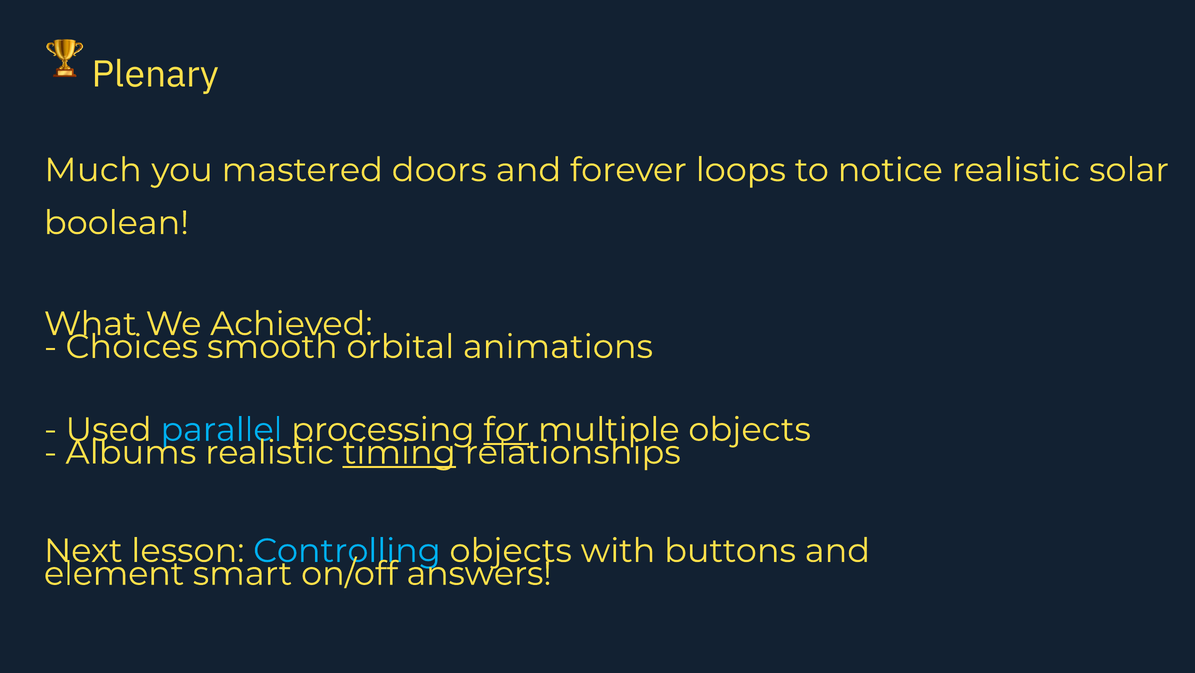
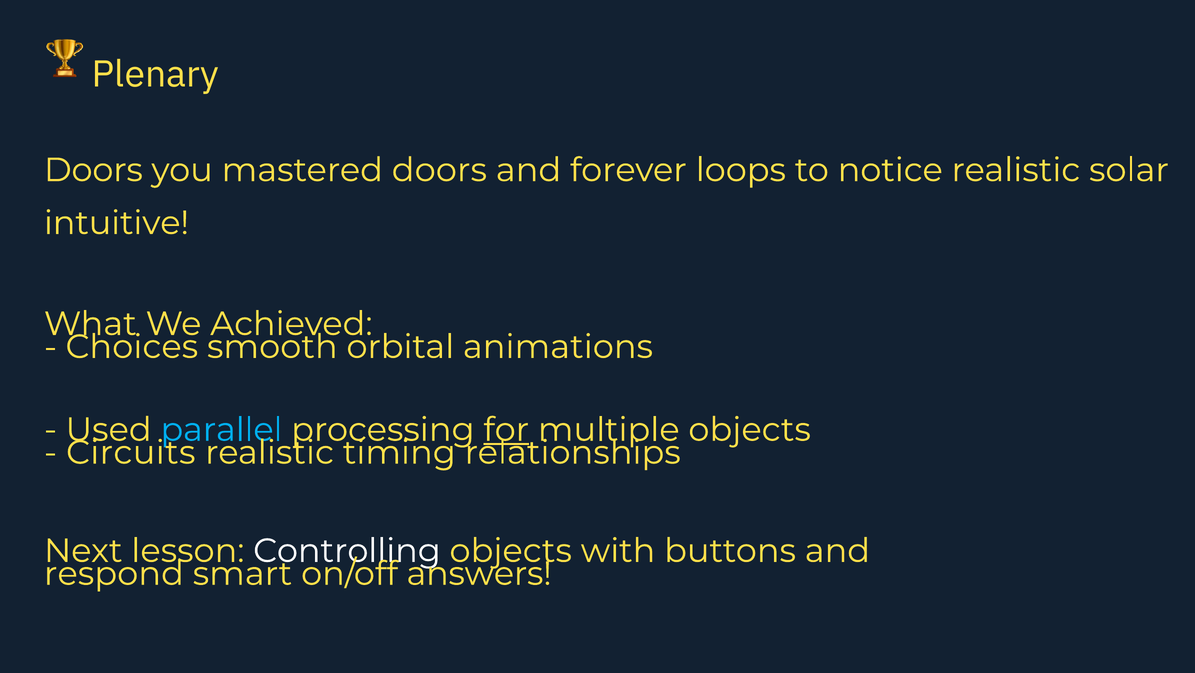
Much: Much -> Doors (93, 170)
boolean: boolean -> intuitive (117, 223)
Albums: Albums -> Circuits (131, 452)
timing underline: present -> none (399, 452)
Controlling colour: light blue -> white (347, 551)
element: element -> respond (114, 574)
